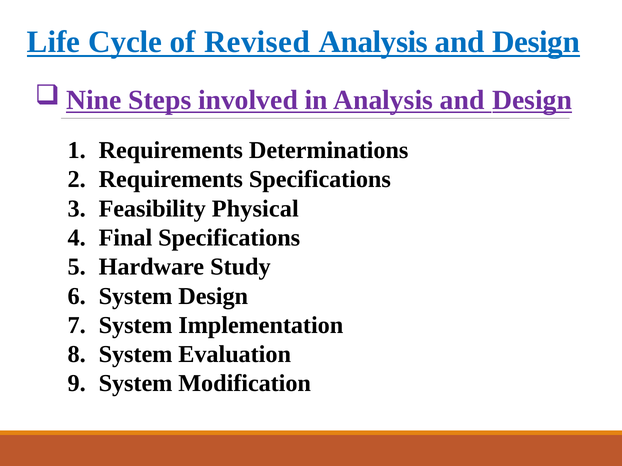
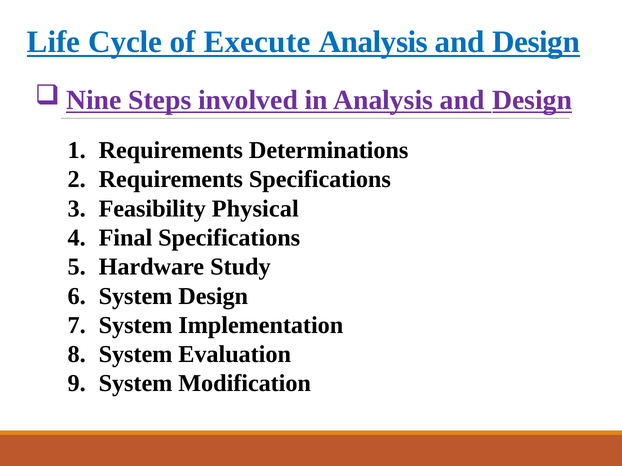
Revised: Revised -> Execute (257, 42)
